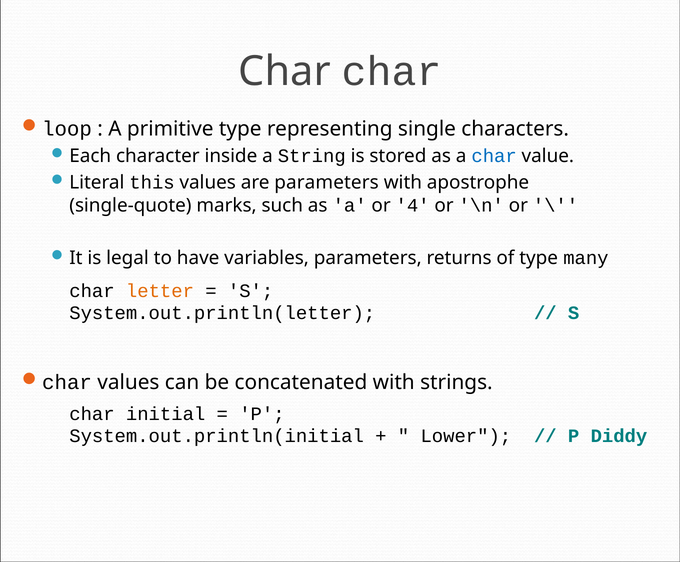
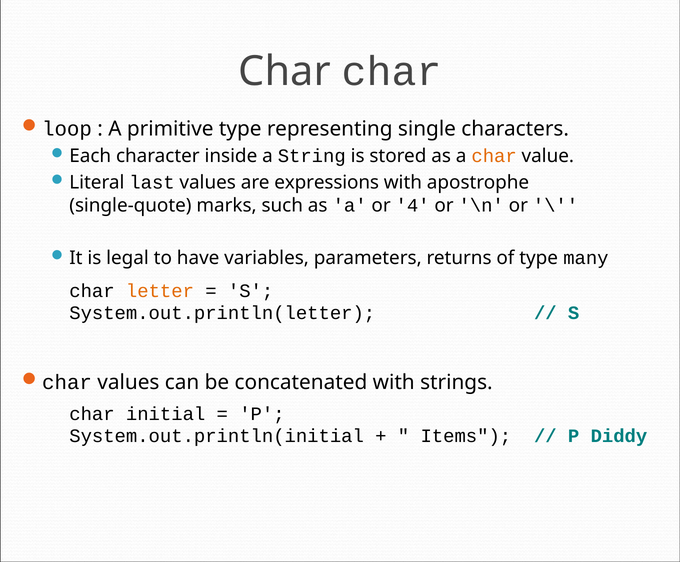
char colour: blue -> orange (494, 156)
this: this -> last (152, 183)
are parameters: parameters -> expressions (327, 183)
Lower: Lower -> Items (466, 436)
